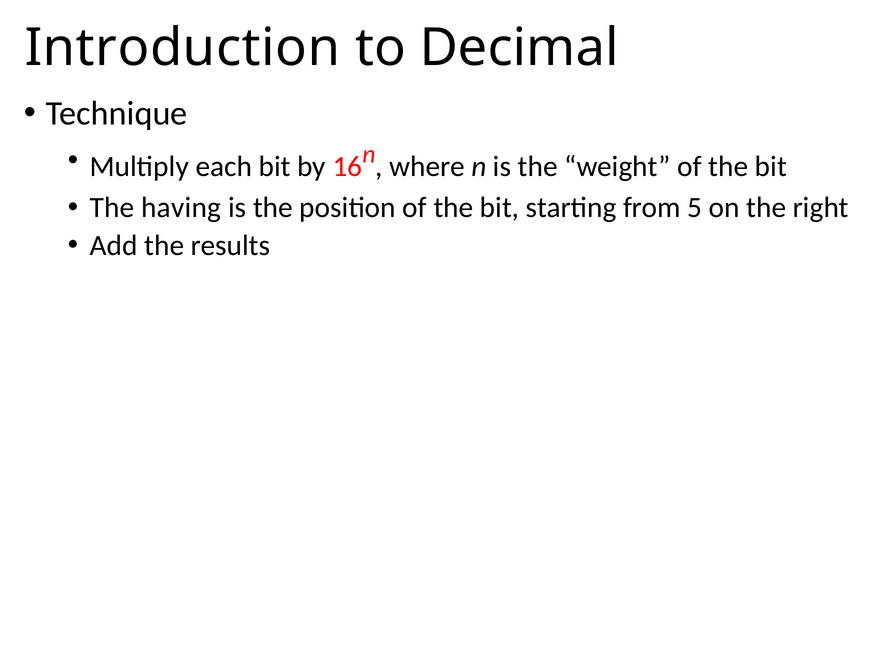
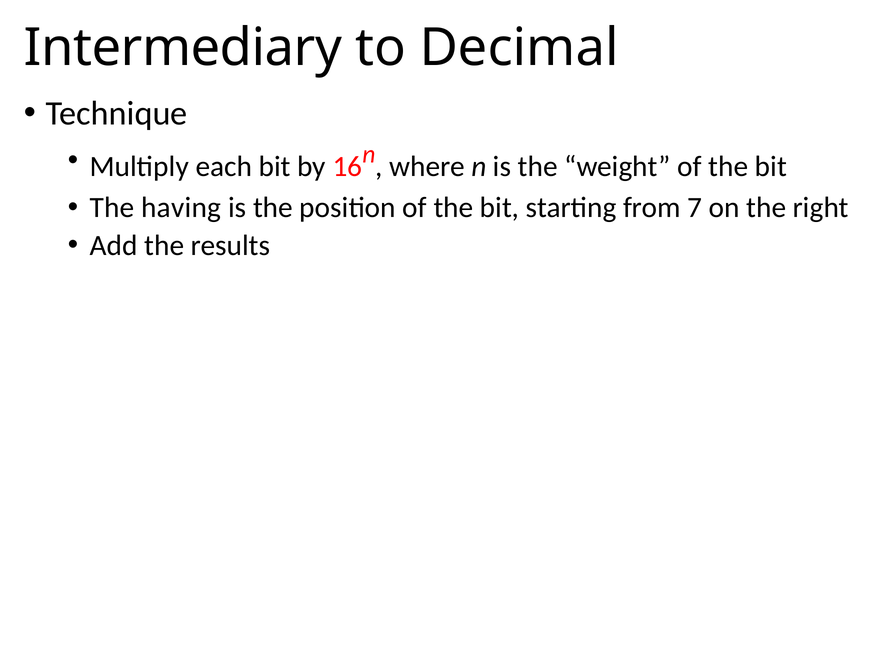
Introduction: Introduction -> Intermediary (183, 48)
5: 5 -> 7 (695, 207)
